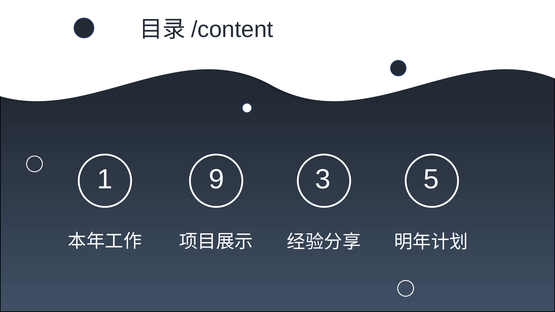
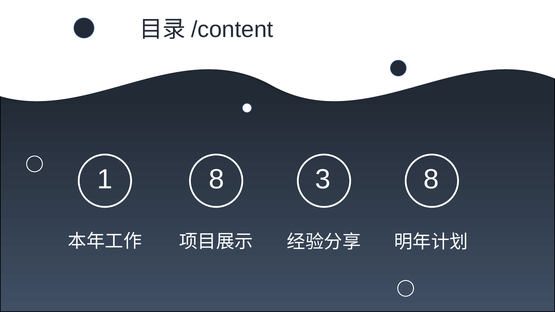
1 9: 9 -> 8 (217, 179)
3 5: 5 -> 8 (431, 179)
